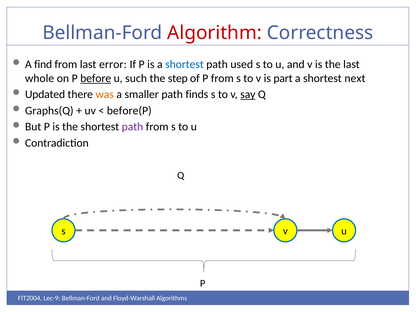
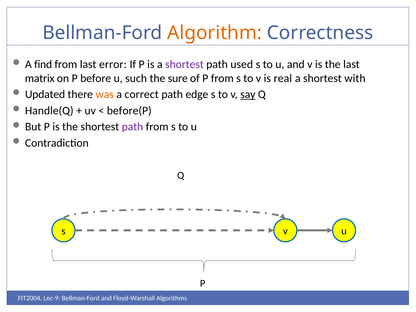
Algorithm colour: red -> orange (215, 33)
shortest colour: blue -> purple (184, 64)
whole: whole -> matrix (40, 78)
before underline: present -> none (96, 78)
step: step -> sure (178, 78)
part: part -> real (283, 78)
next: next -> with (355, 78)
smaller: smaller -> correct (142, 94)
finds: finds -> edge (197, 94)
Graphs(Q: Graphs(Q -> Handle(Q (49, 111)
